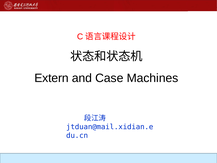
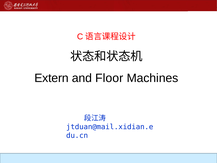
Case: Case -> Floor (109, 78)
